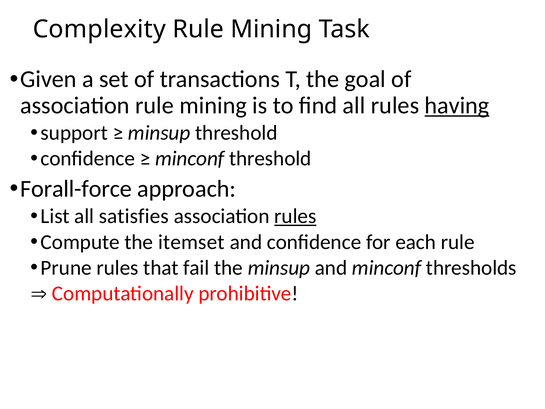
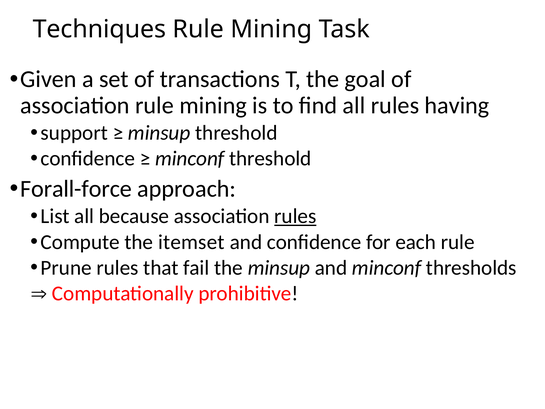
Complexity: Complexity -> Techniques (99, 29)
having underline: present -> none (457, 105)
satisfies: satisfies -> because (134, 216)
